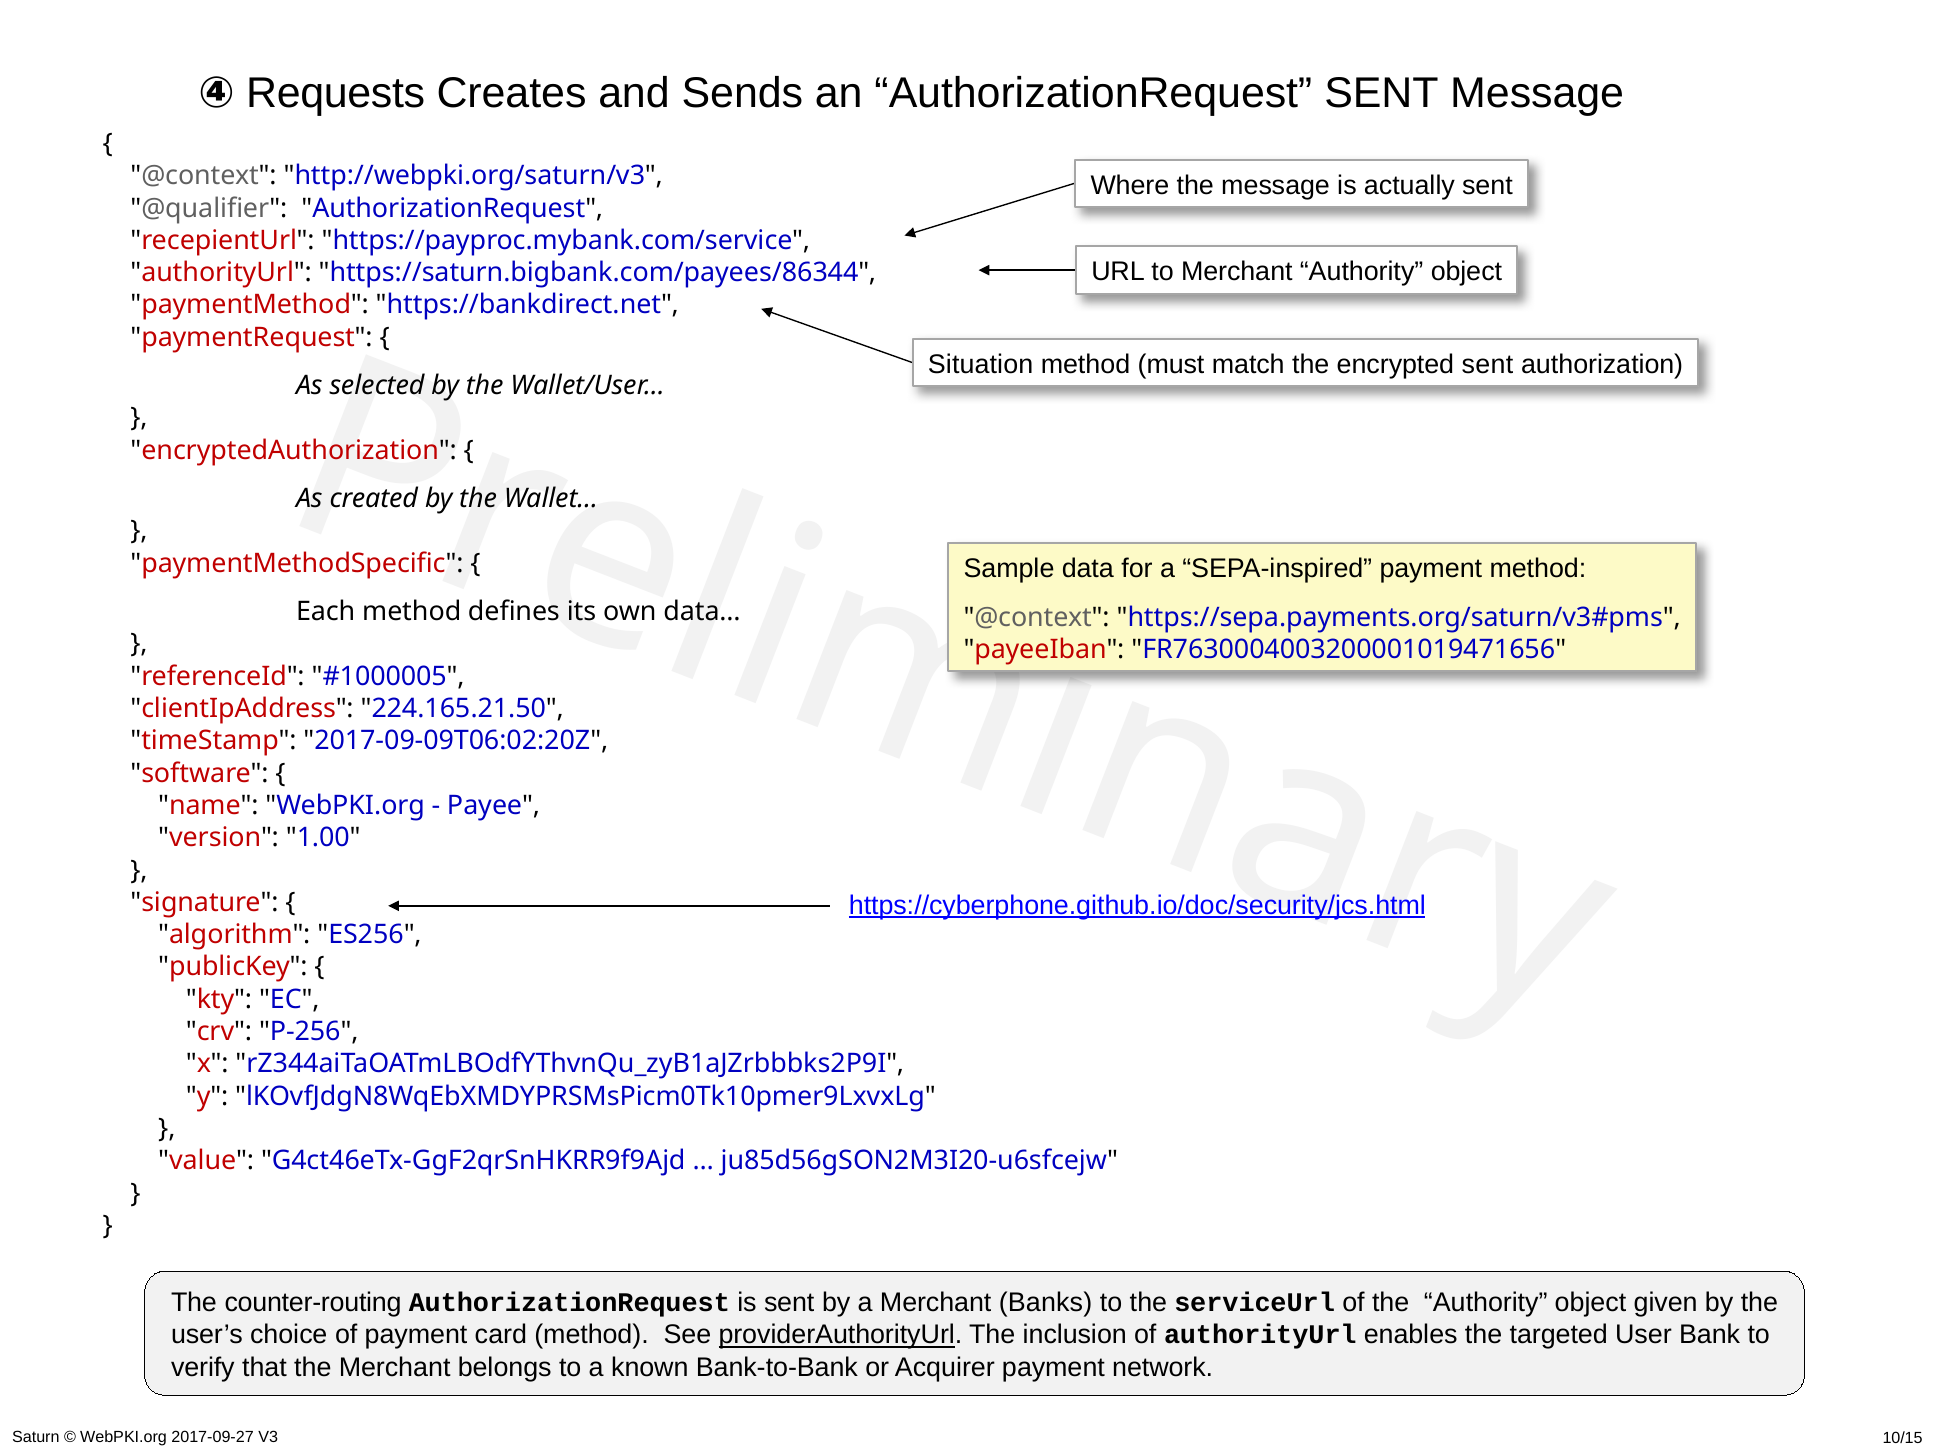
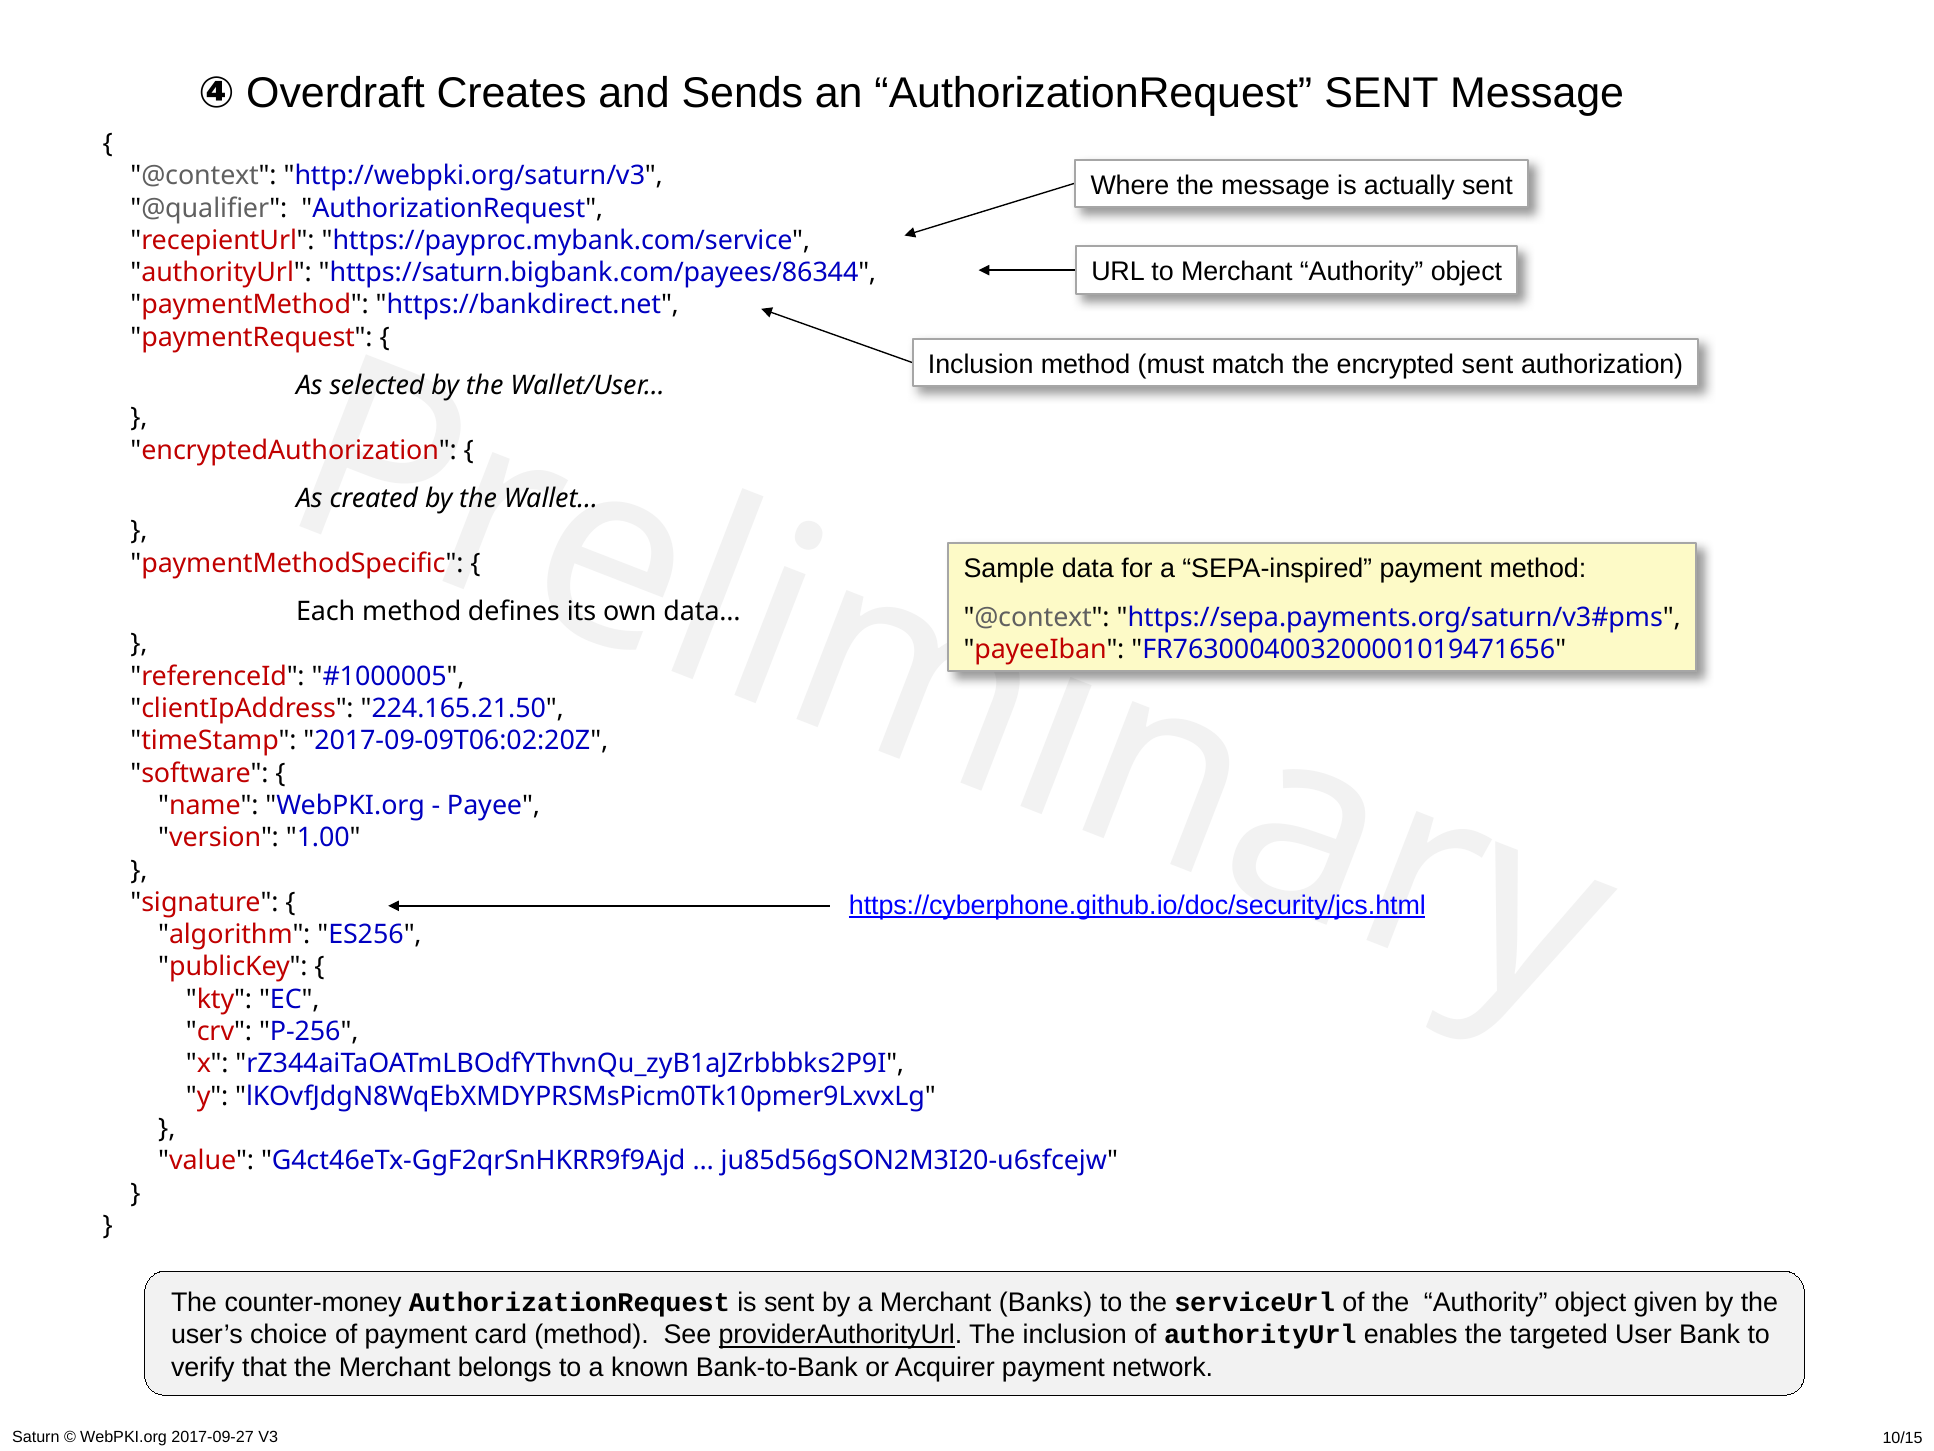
Requests: Requests -> Overdraft (335, 93)
Situation: Situation -> Inclusion (981, 364)
counter-routing: counter-routing -> counter-money (313, 1302)
